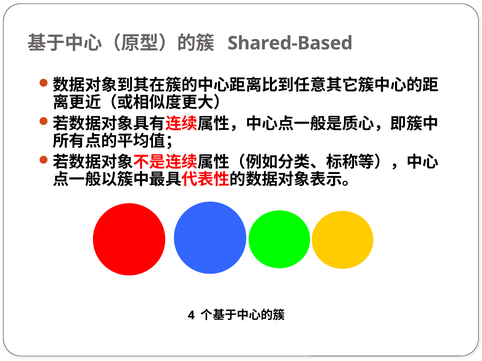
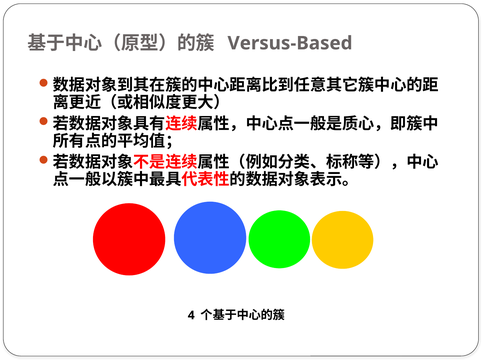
Shared-Based: Shared-Based -> Versus-Based (290, 43)
